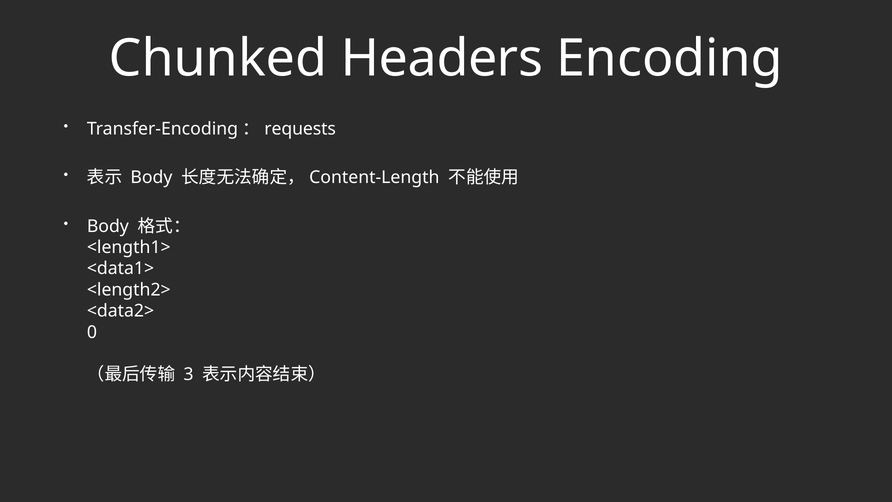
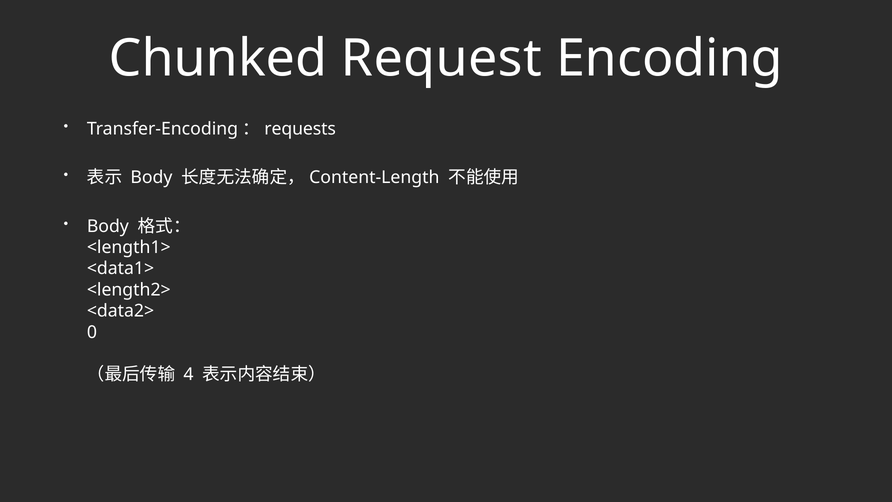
Headers: Headers -> Request (441, 58)
3: 3 -> 4 (188, 374)
